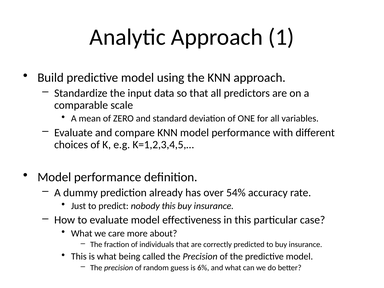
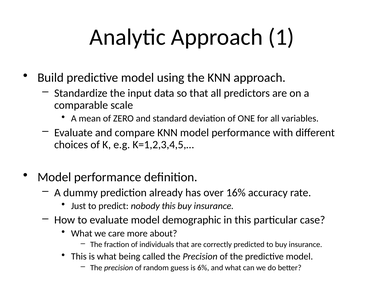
54%: 54% -> 16% (236, 193)
effectiveness: effectiveness -> demographic (192, 220)
